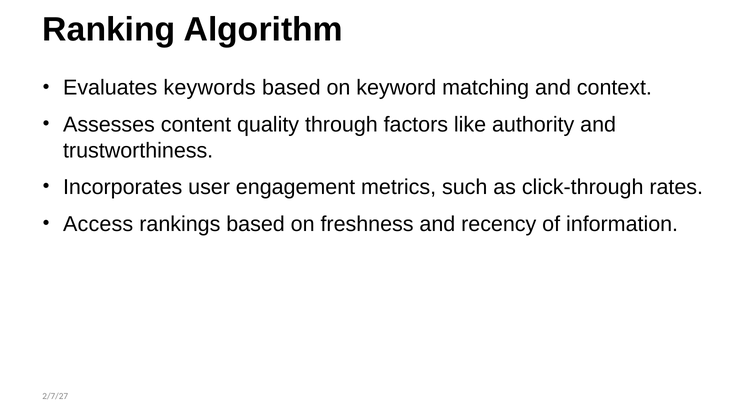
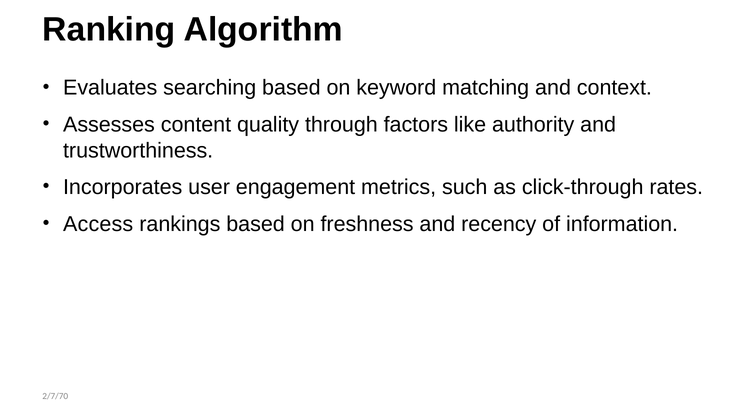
keywords: keywords -> searching (210, 88)
2/7/27: 2/7/27 -> 2/7/70 (55, 396)
